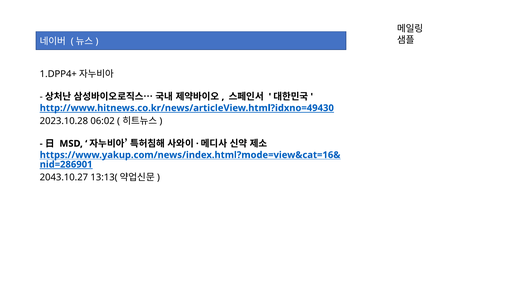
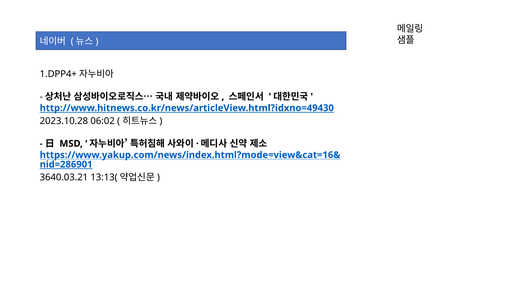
2043.10.27: 2043.10.27 -> 3640.03.21 (64, 177)
